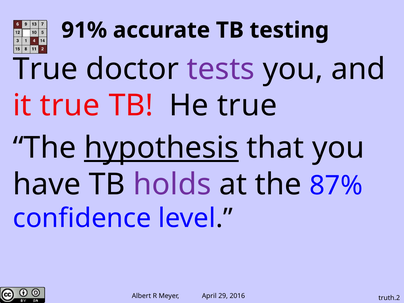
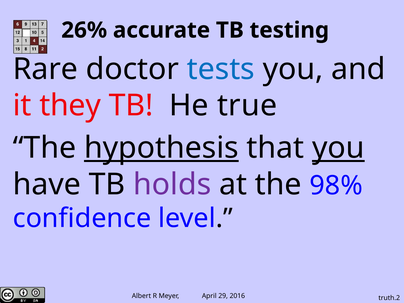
91%: 91% -> 26% (84, 30)
True: True -> Rare (45, 69)
tests colour: purple -> blue (221, 69)
it true: true -> they (70, 106)
you underline: none -> present (338, 148)
87%: 87% -> 98% (336, 185)
